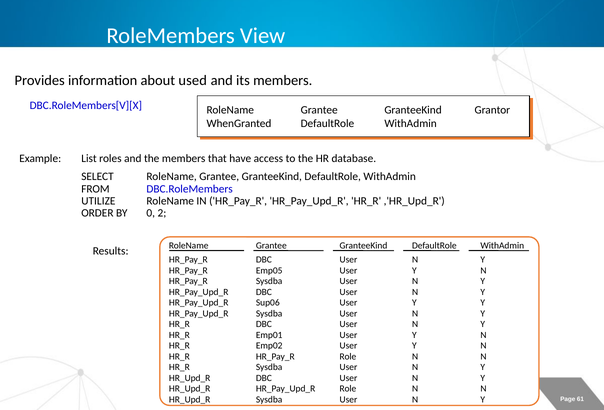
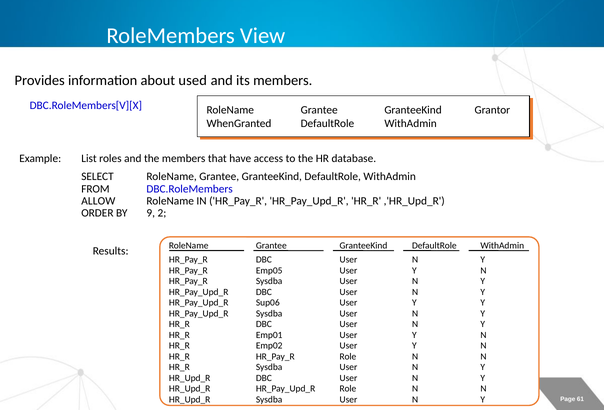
UTILIZE: UTILIZE -> ALLOW (98, 201)
0: 0 -> 9 (151, 213)
